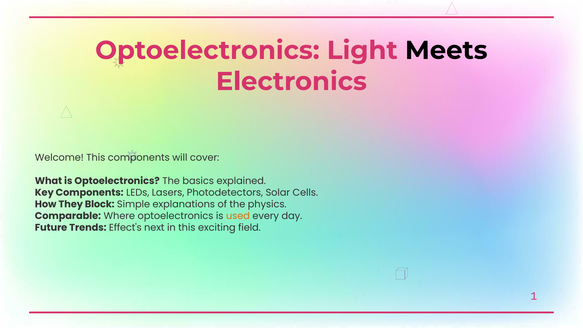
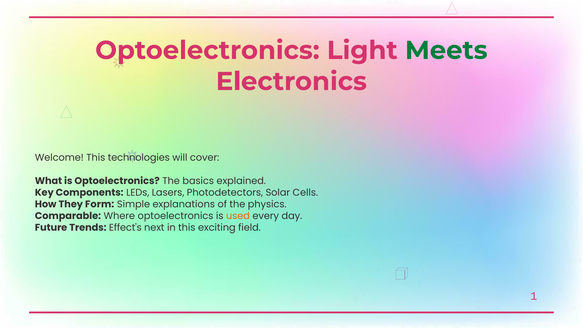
Meets colour: black -> green (446, 50)
This components: components -> technologies (139, 158)
Block: Block -> Form (100, 204)
